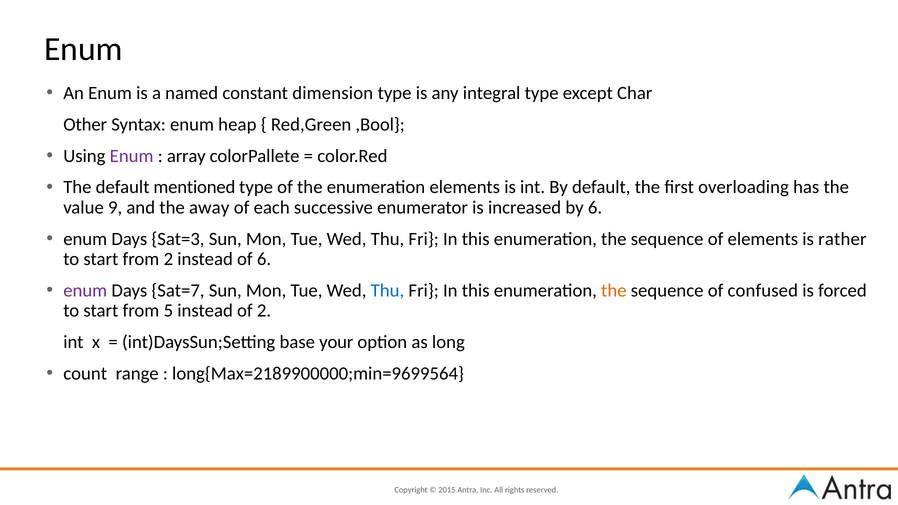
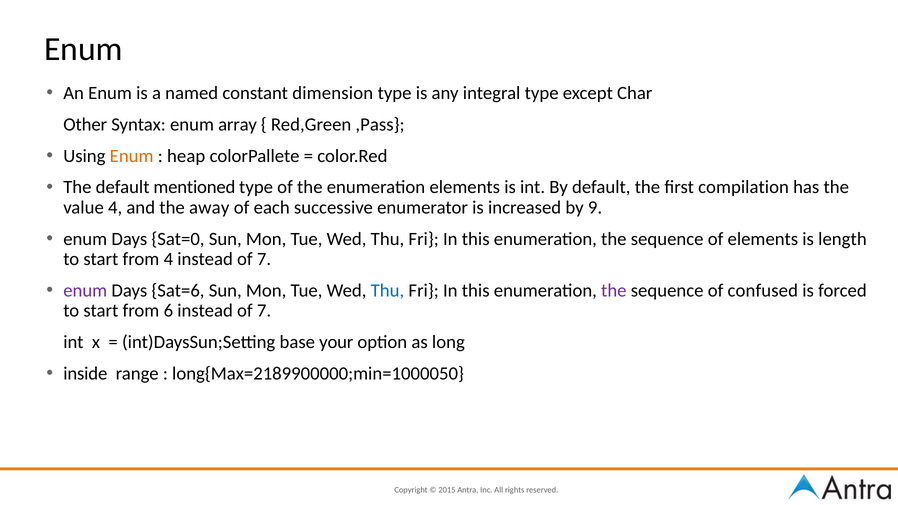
heap: heap -> array (238, 124)
,Bool: ,Bool -> ,Pass (380, 124)
Enum colour: purple -> orange (132, 156)
array: array -> heap (186, 156)
overloading: overloading -> compilation (744, 187)
value 9: 9 -> 4 (115, 208)
by 6: 6 -> 9 (595, 208)
Sat=3: Sat=3 -> Sat=0 (178, 239)
rather: rather -> length (842, 239)
from 2: 2 -> 4 (168, 259)
6: 6 -> 7 (264, 259)
Sat=7: Sat=7 -> Sat=6 (178, 291)
the colour: orange -> purple (614, 291)
5: 5 -> 6 (168, 311)
2: 2 -> 7 (264, 311)
count: count -> inside (85, 374)
long{Max=2189900000;min=9699564: long{Max=2189900000;min=9699564 -> long{Max=2189900000;min=1000050 (318, 374)
